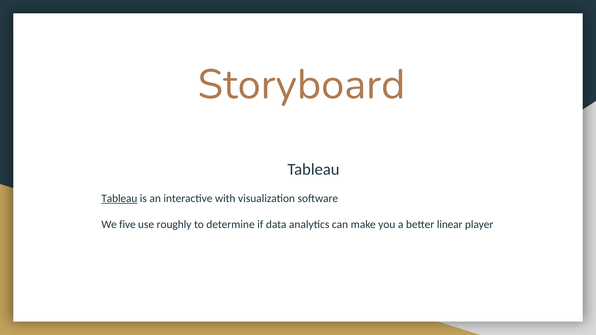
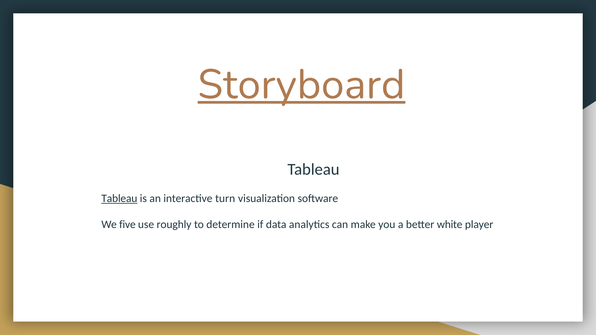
Storyboard underline: none -> present (301, 85)
with: with -> turn (225, 199)
linear: linear -> white (450, 225)
